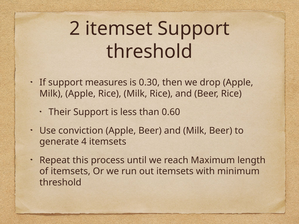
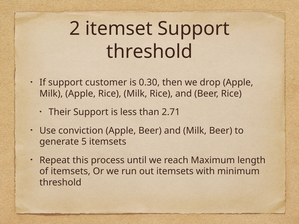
measures: measures -> customer (106, 83)
0.60: 0.60 -> 2.71 (171, 112)
4: 4 -> 5 (84, 142)
